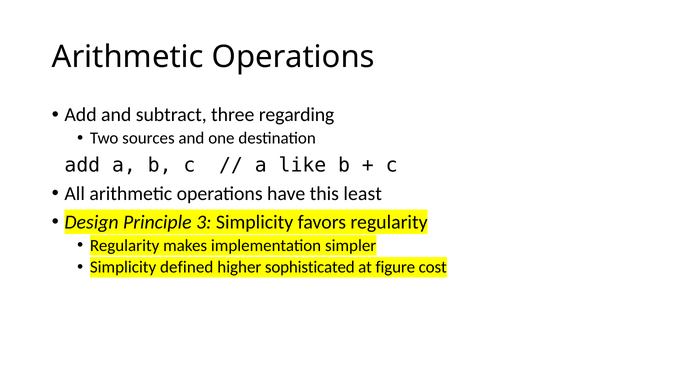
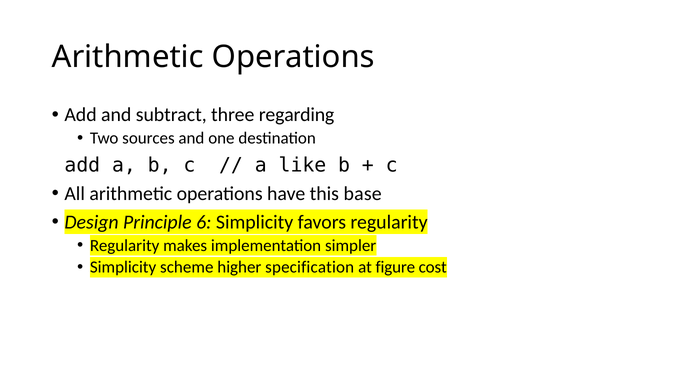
least: least -> base (363, 194)
3: 3 -> 6 (204, 222)
defined: defined -> scheme (187, 267)
sophisticated: sophisticated -> specification (310, 267)
